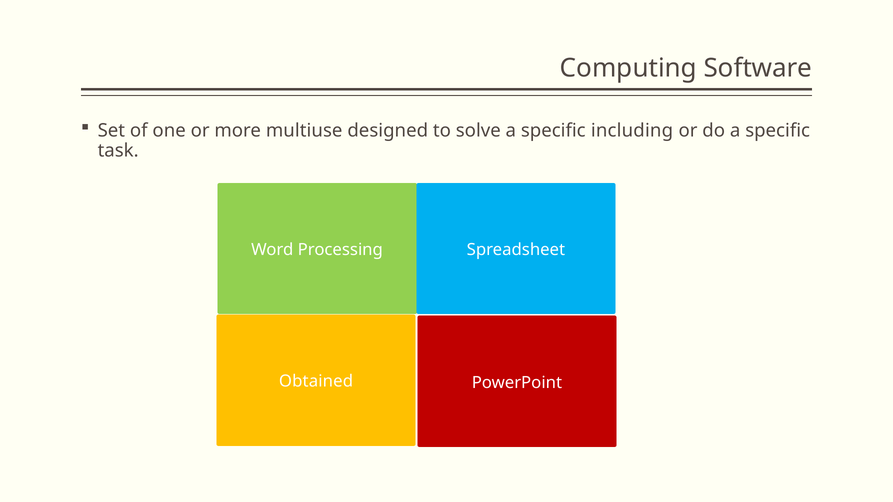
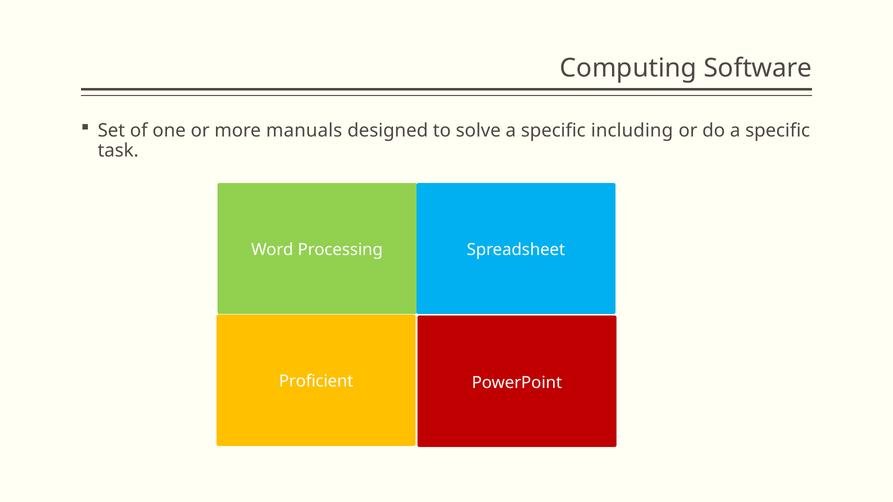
multiuse: multiuse -> manuals (304, 130)
Obtained: Obtained -> Proficient (316, 382)
